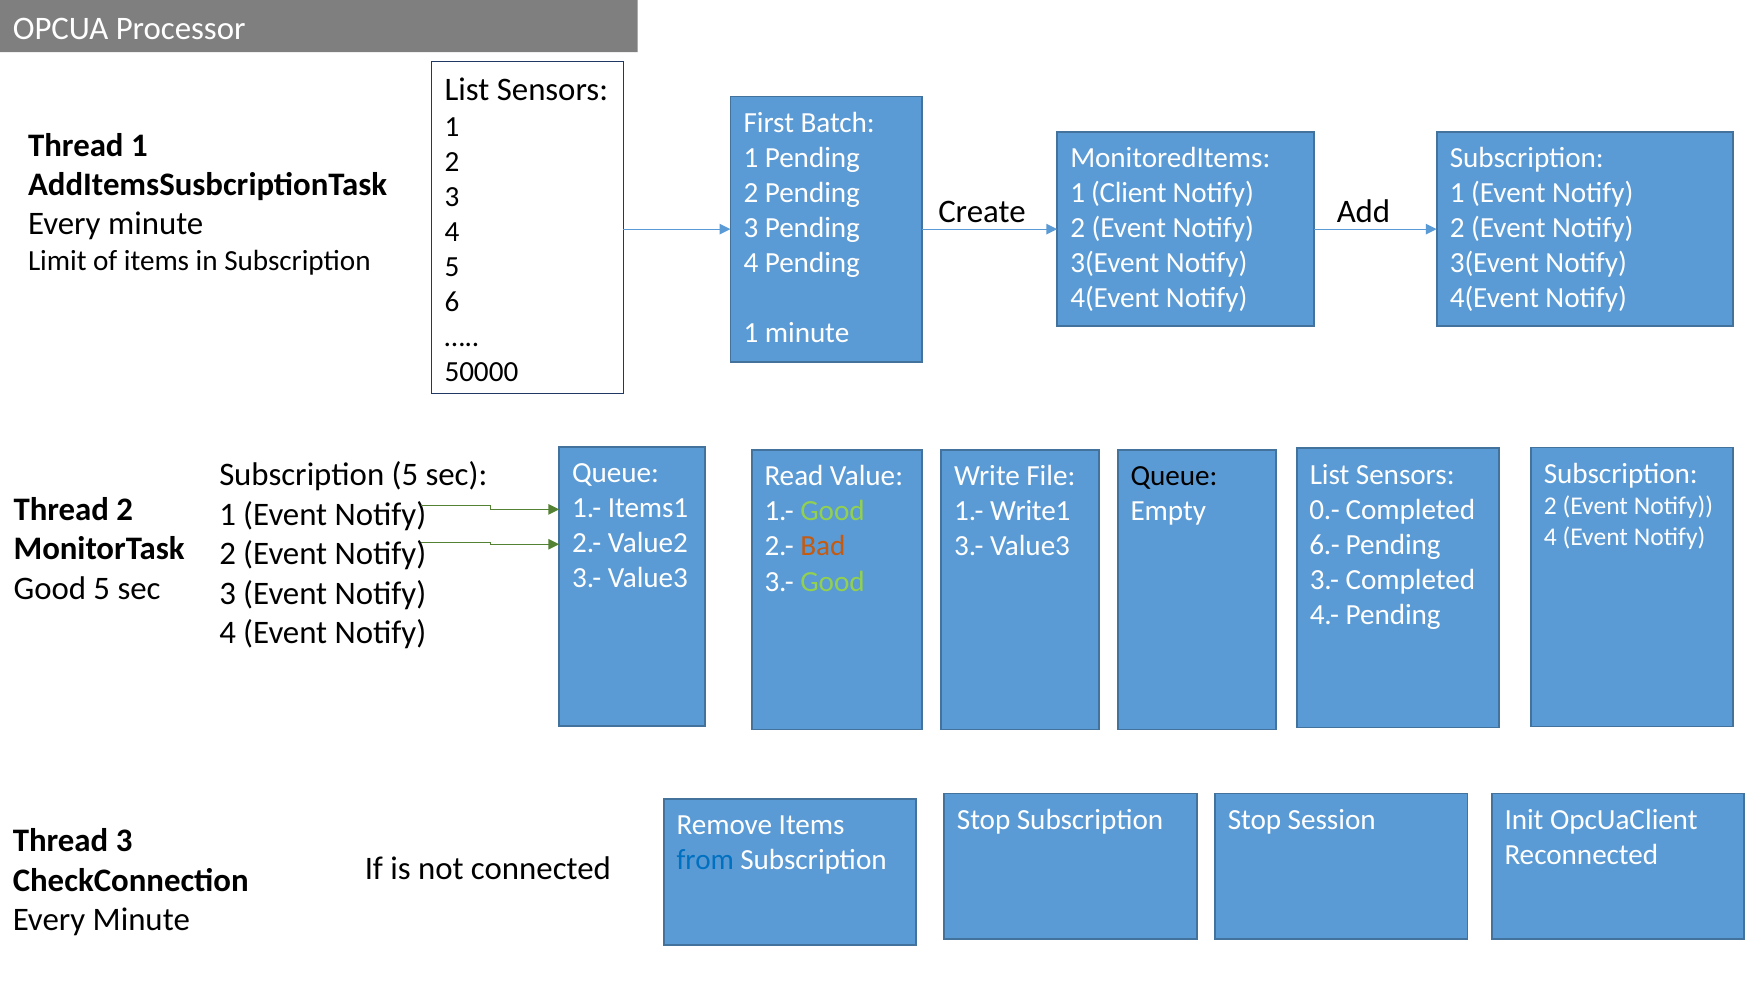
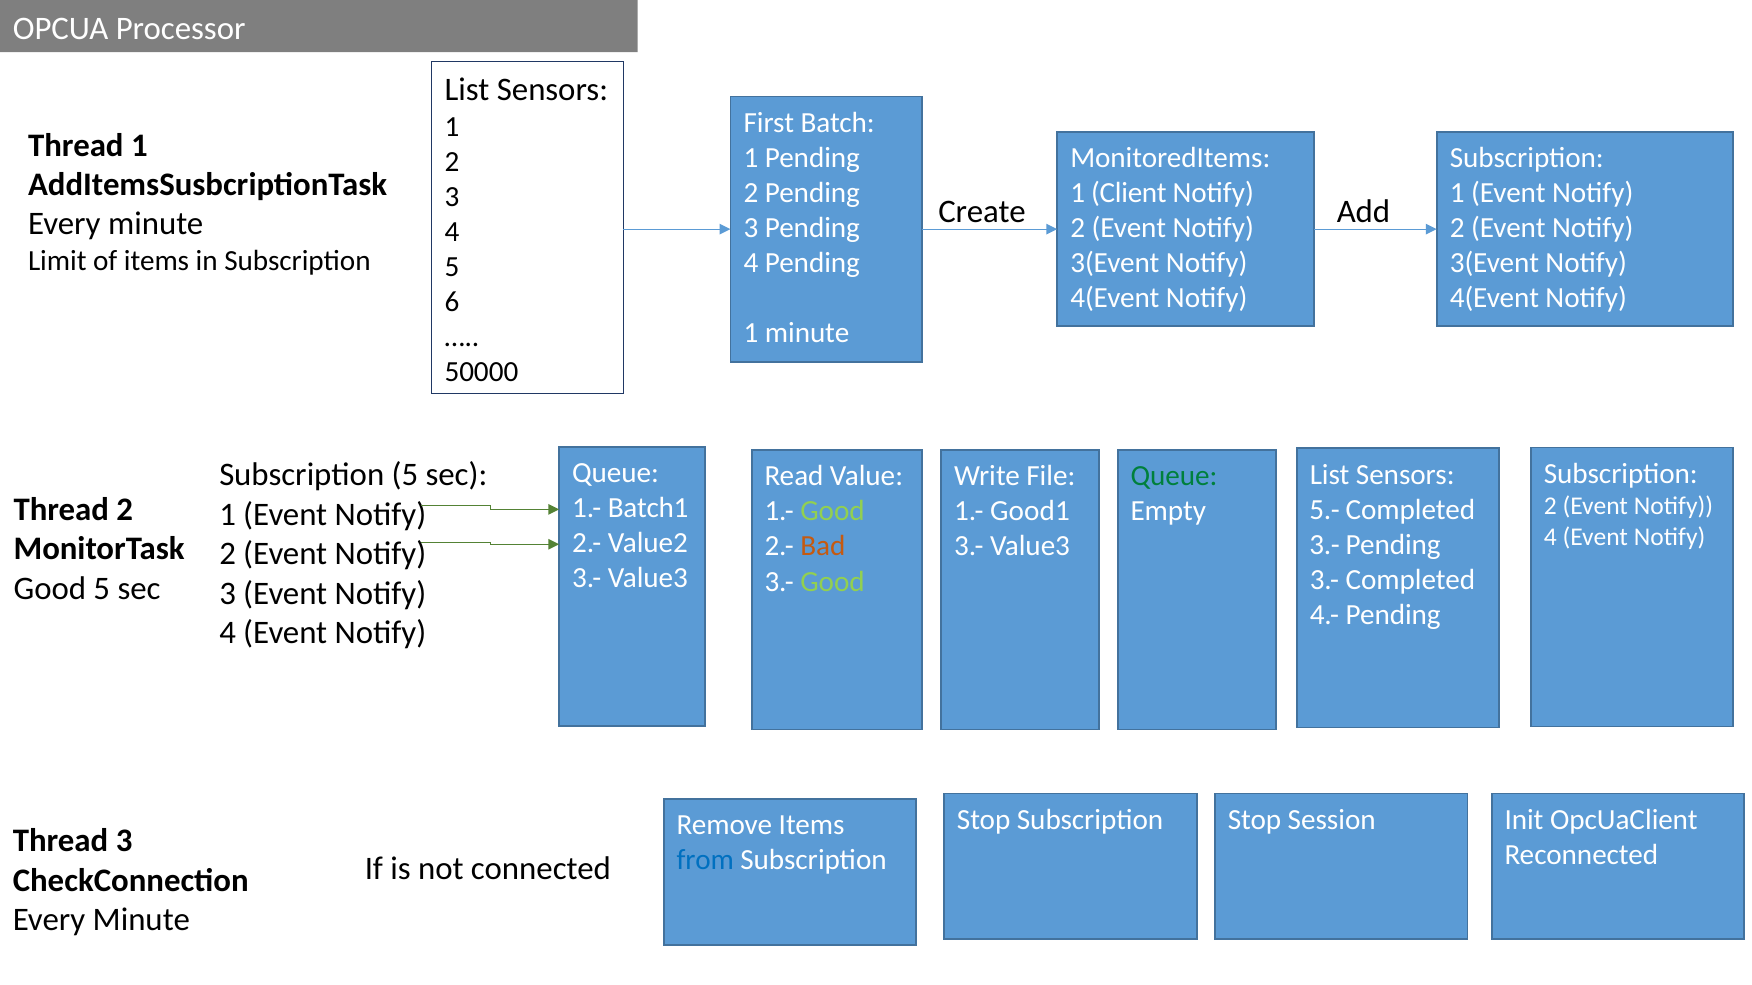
Queue colour: black -> green (1174, 477)
Items1: Items1 -> Batch1 (648, 508)
0.-: 0.- -> 5.- (1325, 510)
Write1: Write1 -> Good1 (1030, 512)
6.-: 6.- -> 3.- (1325, 545)
